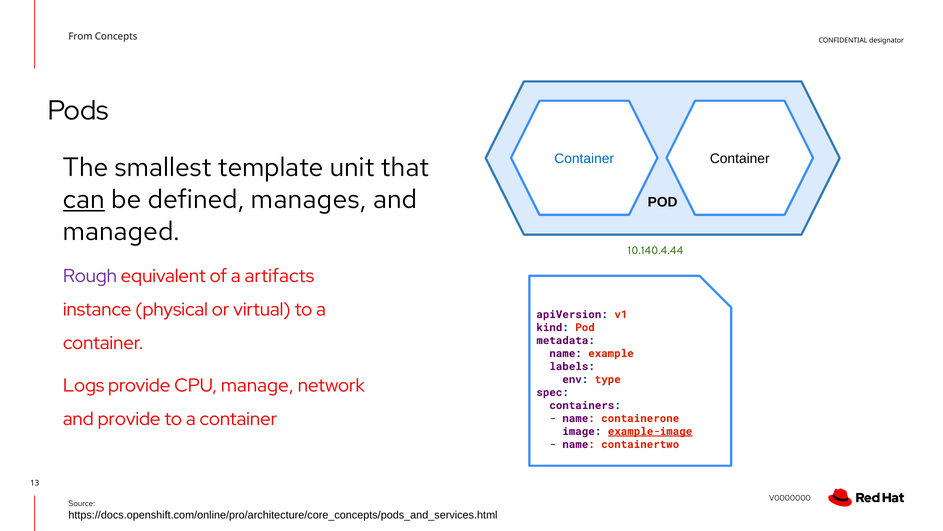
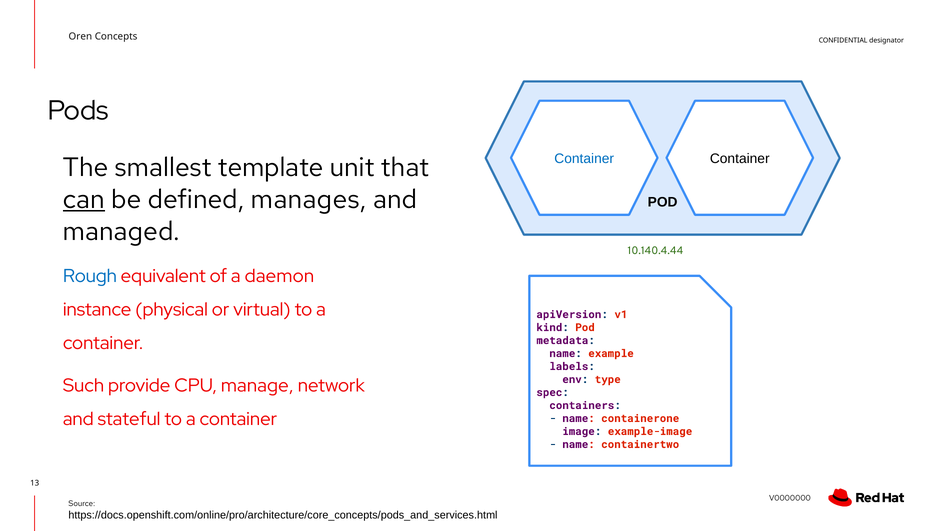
From: From -> Oren (80, 37)
Rough colour: purple -> blue (90, 276)
artifacts: artifacts -> daemon (279, 276)
Logs: Logs -> Such (84, 385)
and provide: provide -> stateful (129, 419)
example-image underline: present -> none (650, 431)
